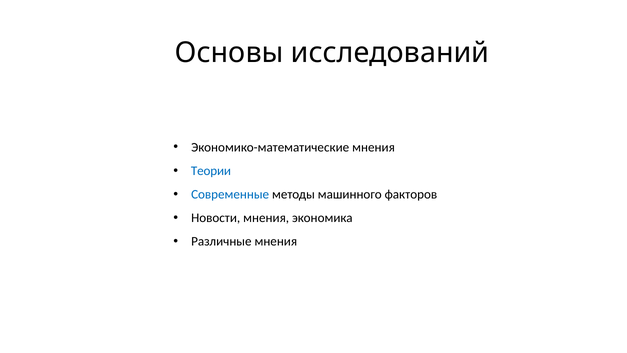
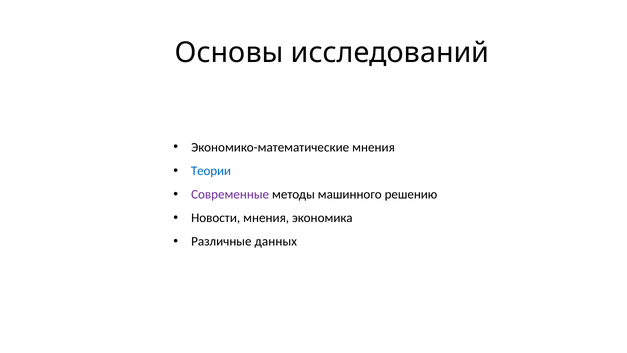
Современные colour: blue -> purple (230, 194)
факторов: факторов -> решению (411, 194)
Различные мнения: мнения -> данных (276, 241)
